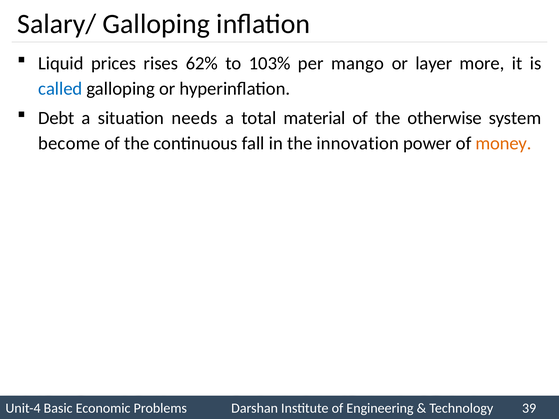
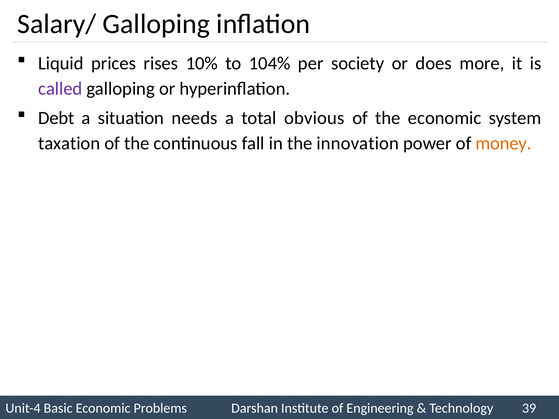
62%: 62% -> 10% (202, 63)
103%: 103% -> 104% (270, 63)
mango: mango -> society (358, 63)
layer: layer -> does (434, 63)
called colour: blue -> purple (60, 89)
material: material -> obvious (314, 118)
the otherwise: otherwise -> economic (445, 118)
become: become -> taxation (69, 144)
